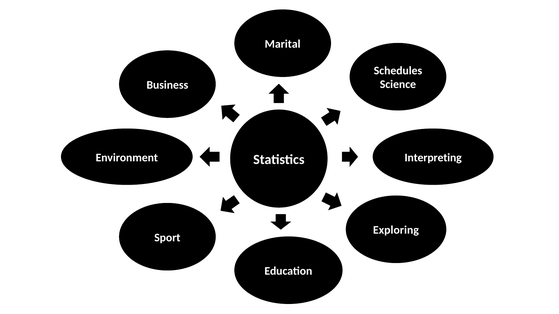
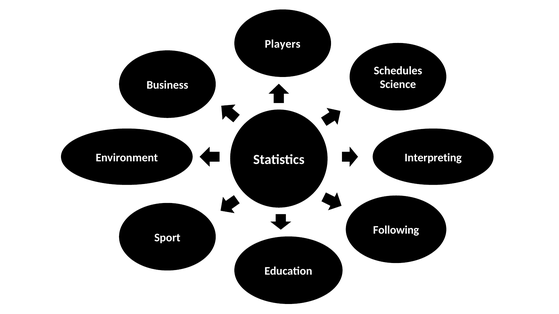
Marital: Marital -> Players (283, 44)
Exploring: Exploring -> Following (396, 230)
